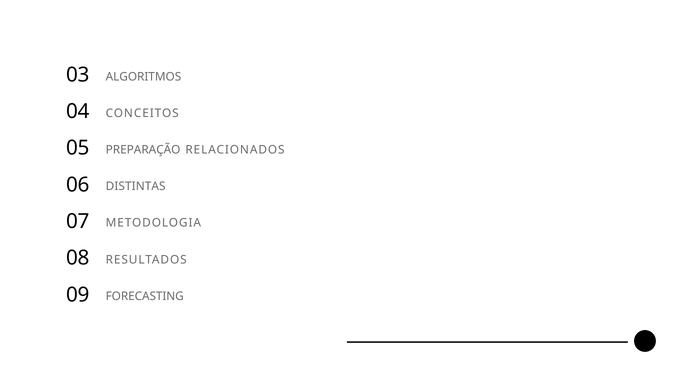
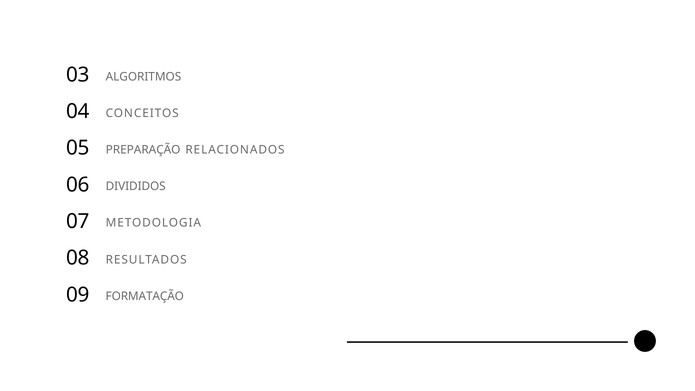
DISTINTAS: DISTINTAS -> DIVIDIDOS (136, 186)
FORECASTING: FORECASTING -> FORMATAÇÃO (145, 296)
